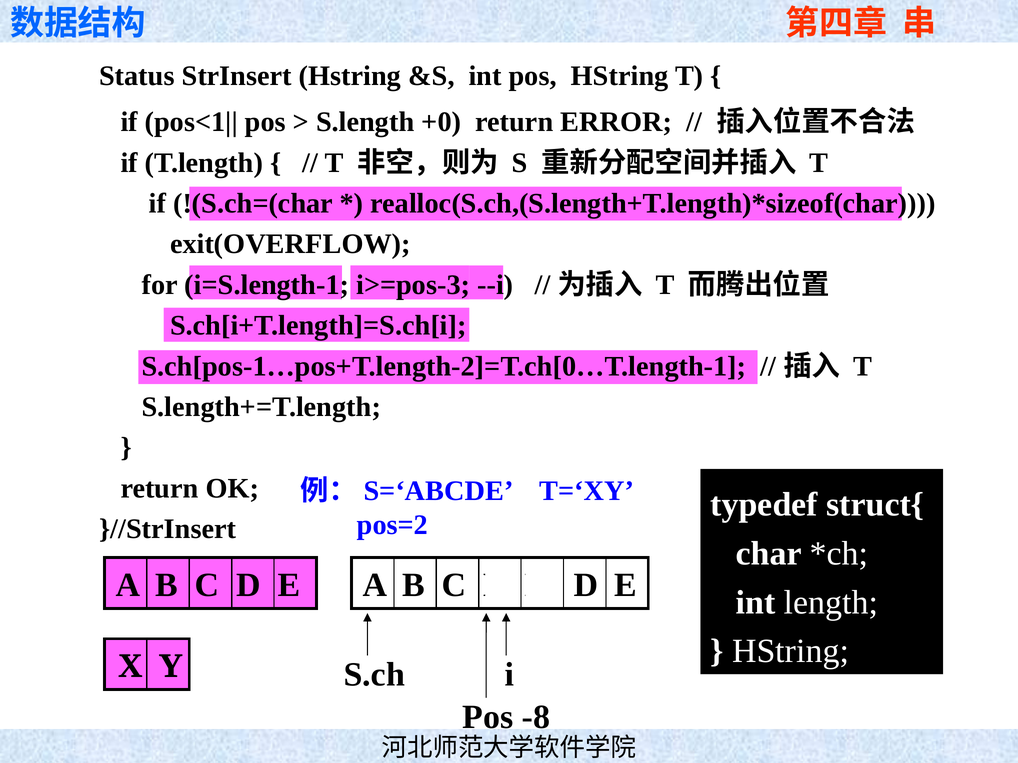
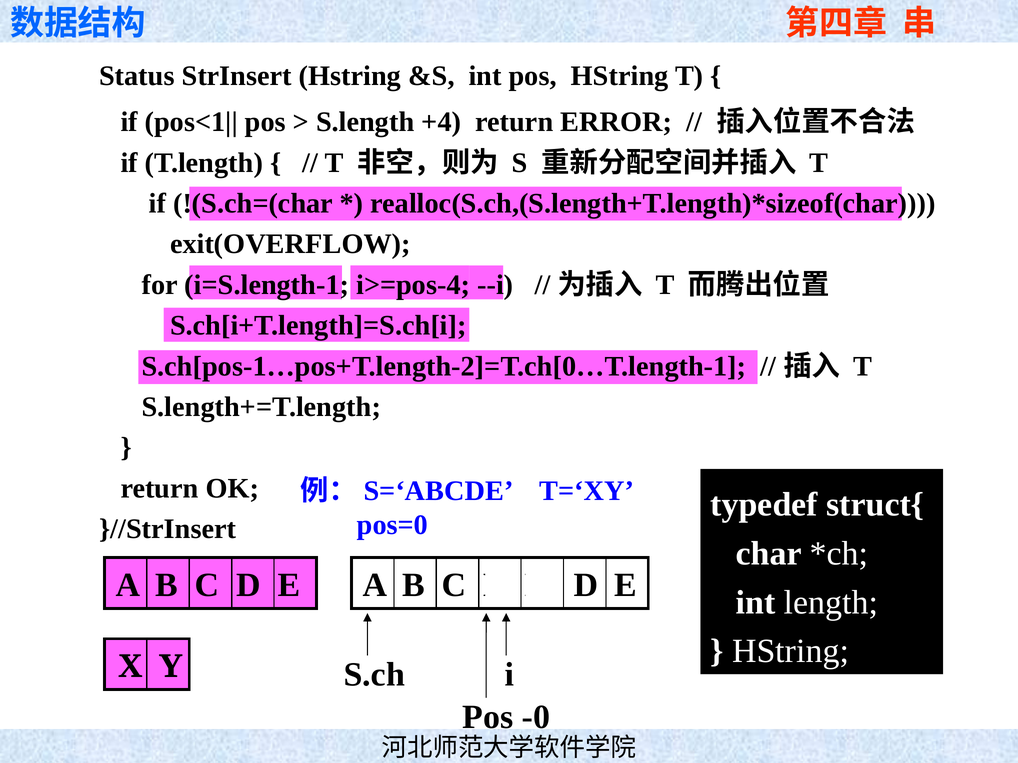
+0: +0 -> +4 (441, 122)
i>=pos-3: i>=pos-3 -> i>=pos-4 (413, 285)
pos=2: pos=2 -> pos=0 (393, 525)
-8: -8 -> -0 (536, 718)
